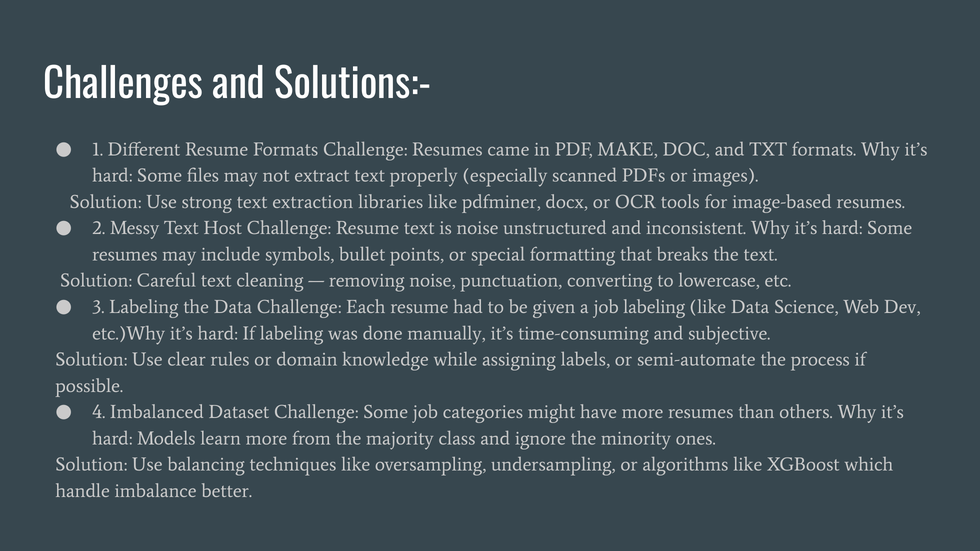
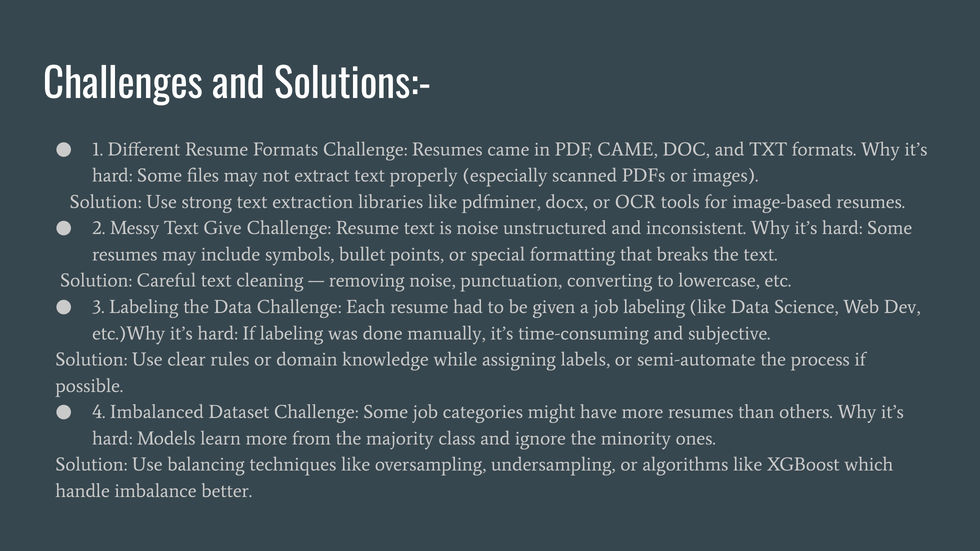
PDF MAKE: MAKE -> CAME (628, 149)
Host: Host -> Give (223, 228)
